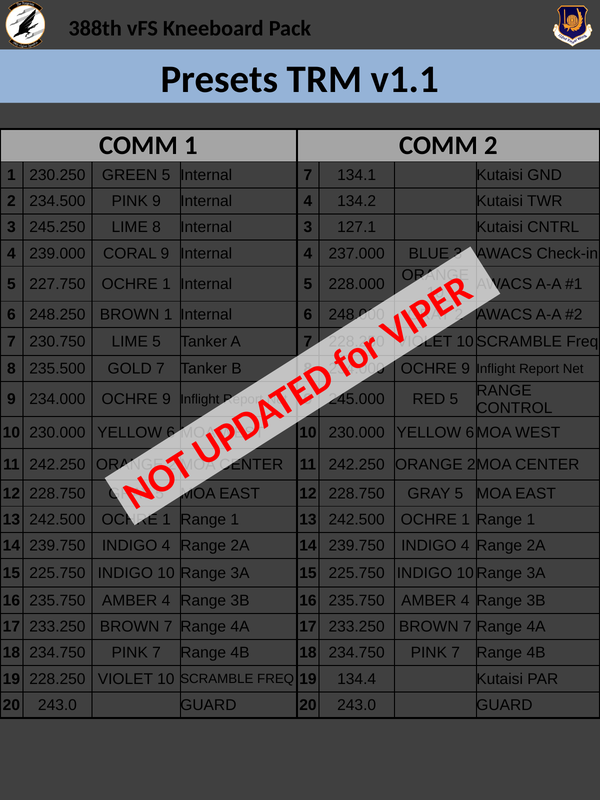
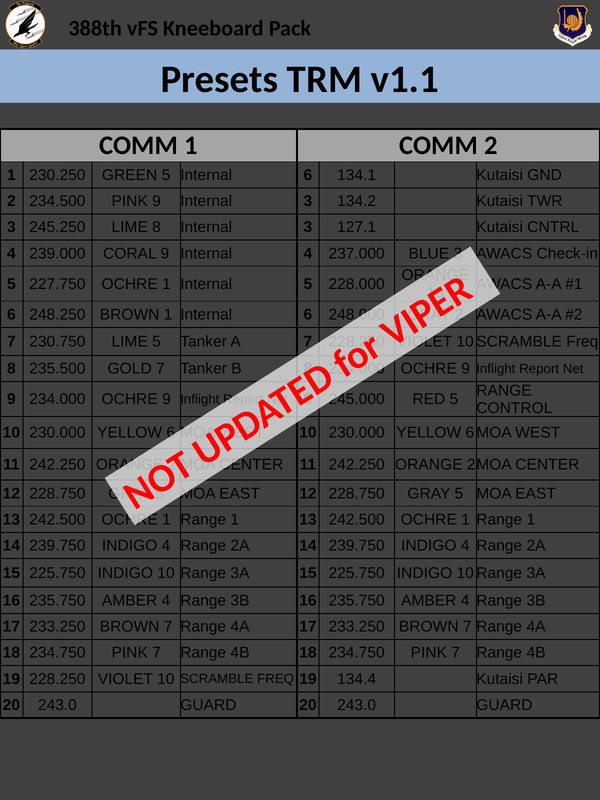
5 Internal 7: 7 -> 6 (308, 175)
PINK 9 Internal 4: 4 -> 3 (308, 201)
